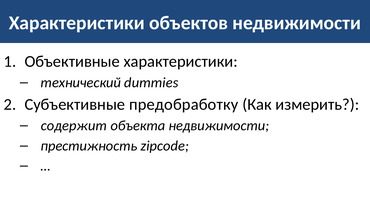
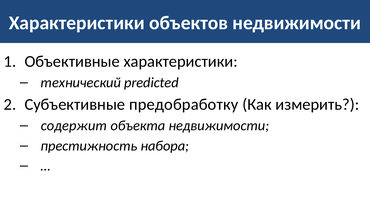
dummies: dummies -> predicted (151, 83)
zipcode: zipcode -> набора (165, 146)
